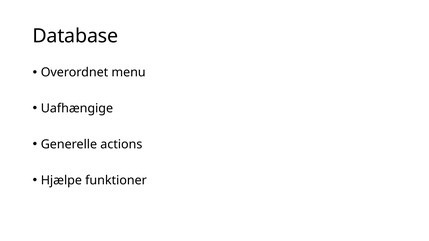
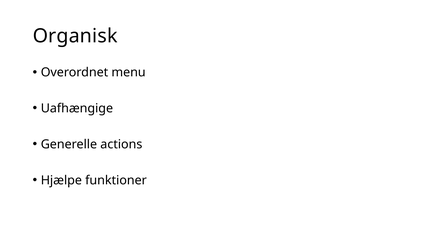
Database: Database -> Organisk (75, 36)
